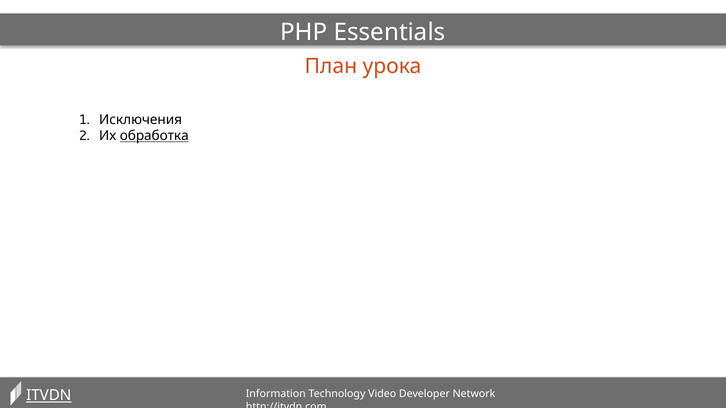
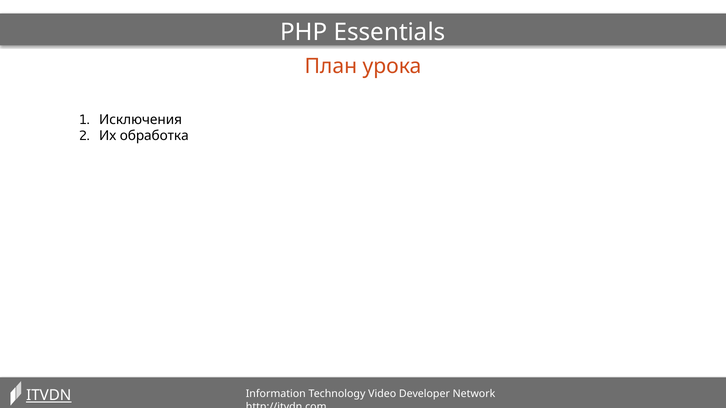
обработка underline: present -> none (154, 136)
